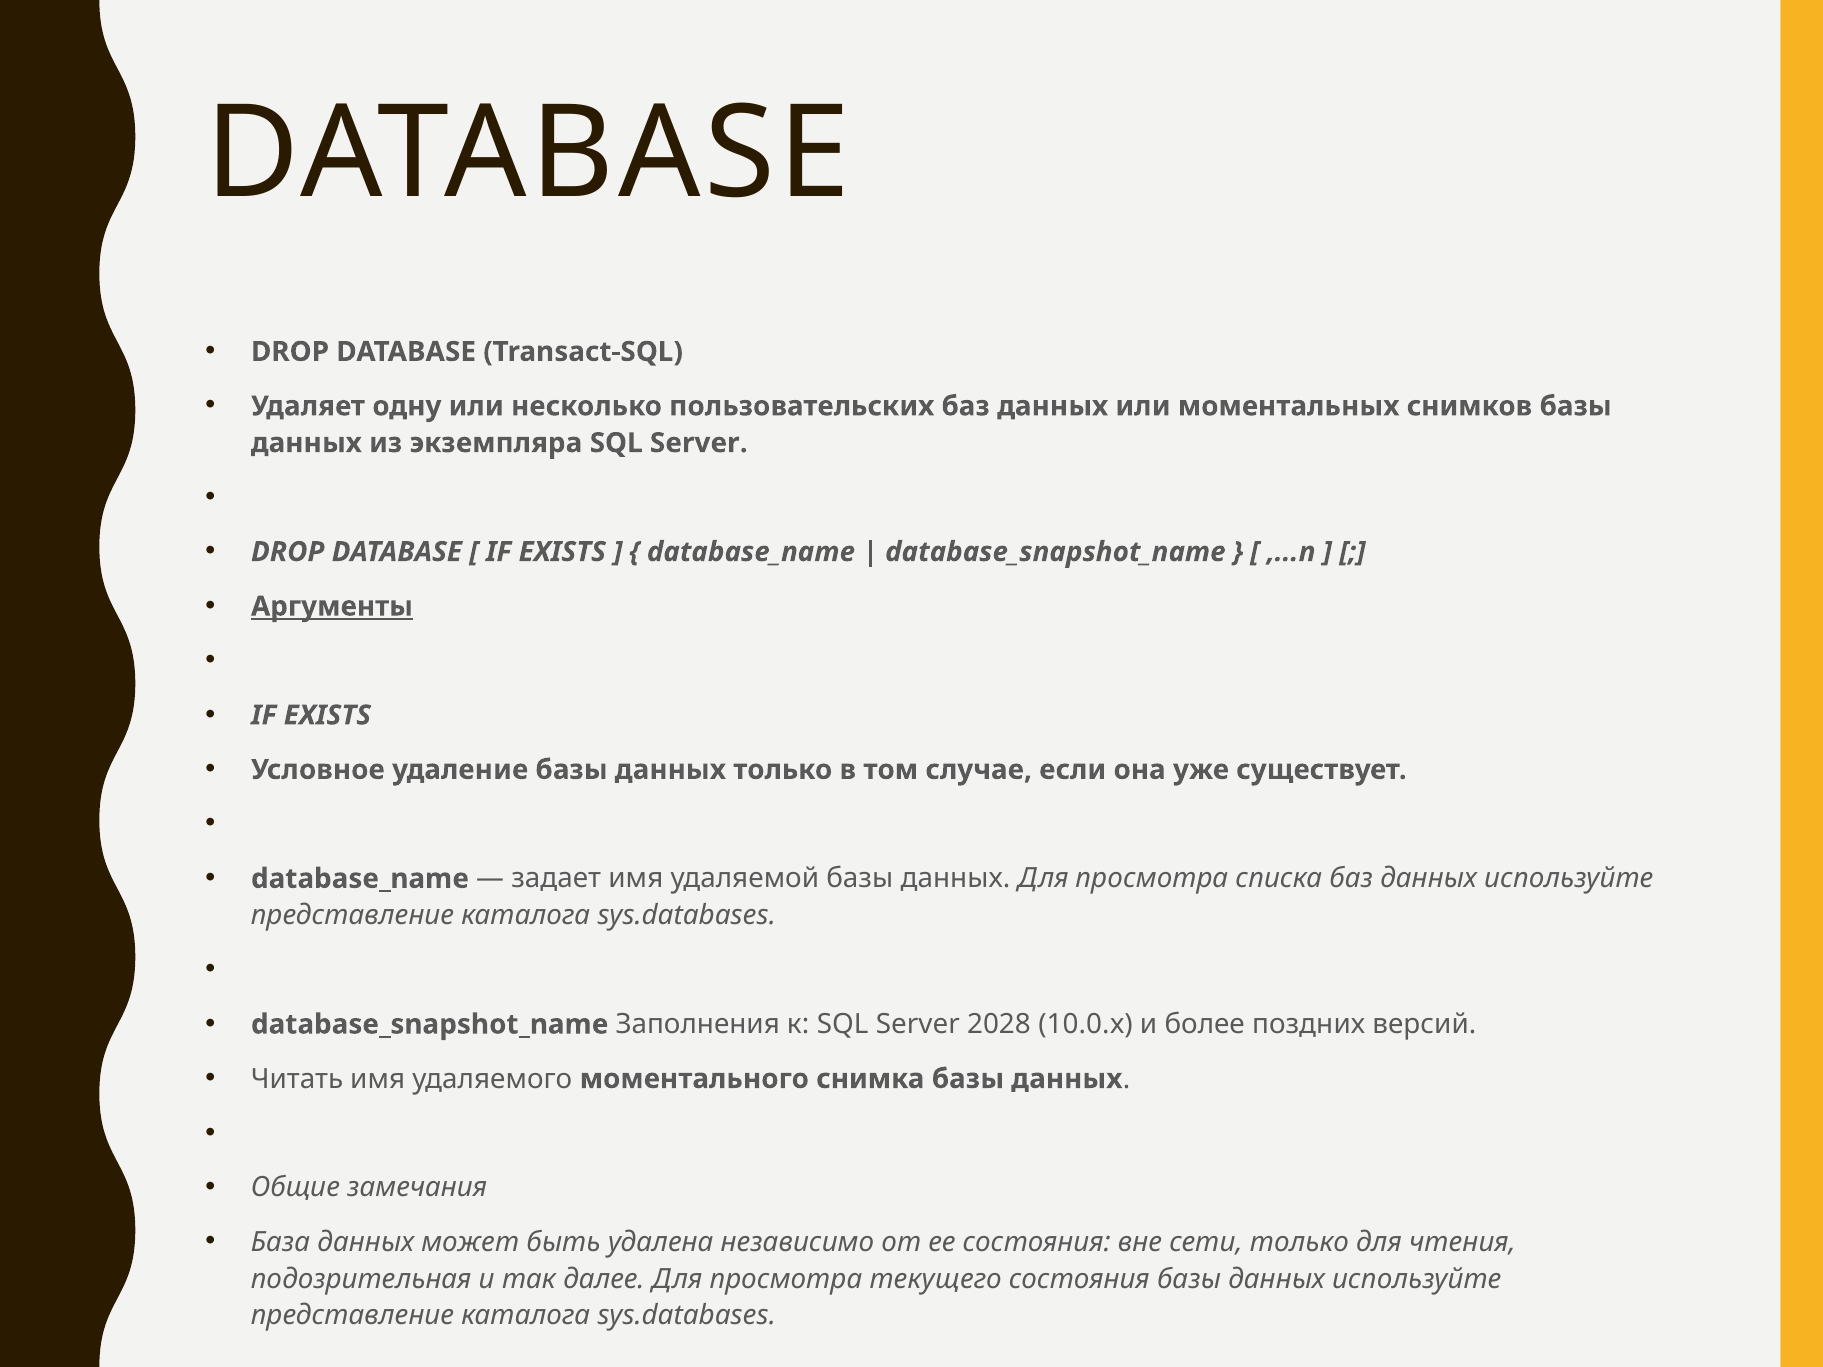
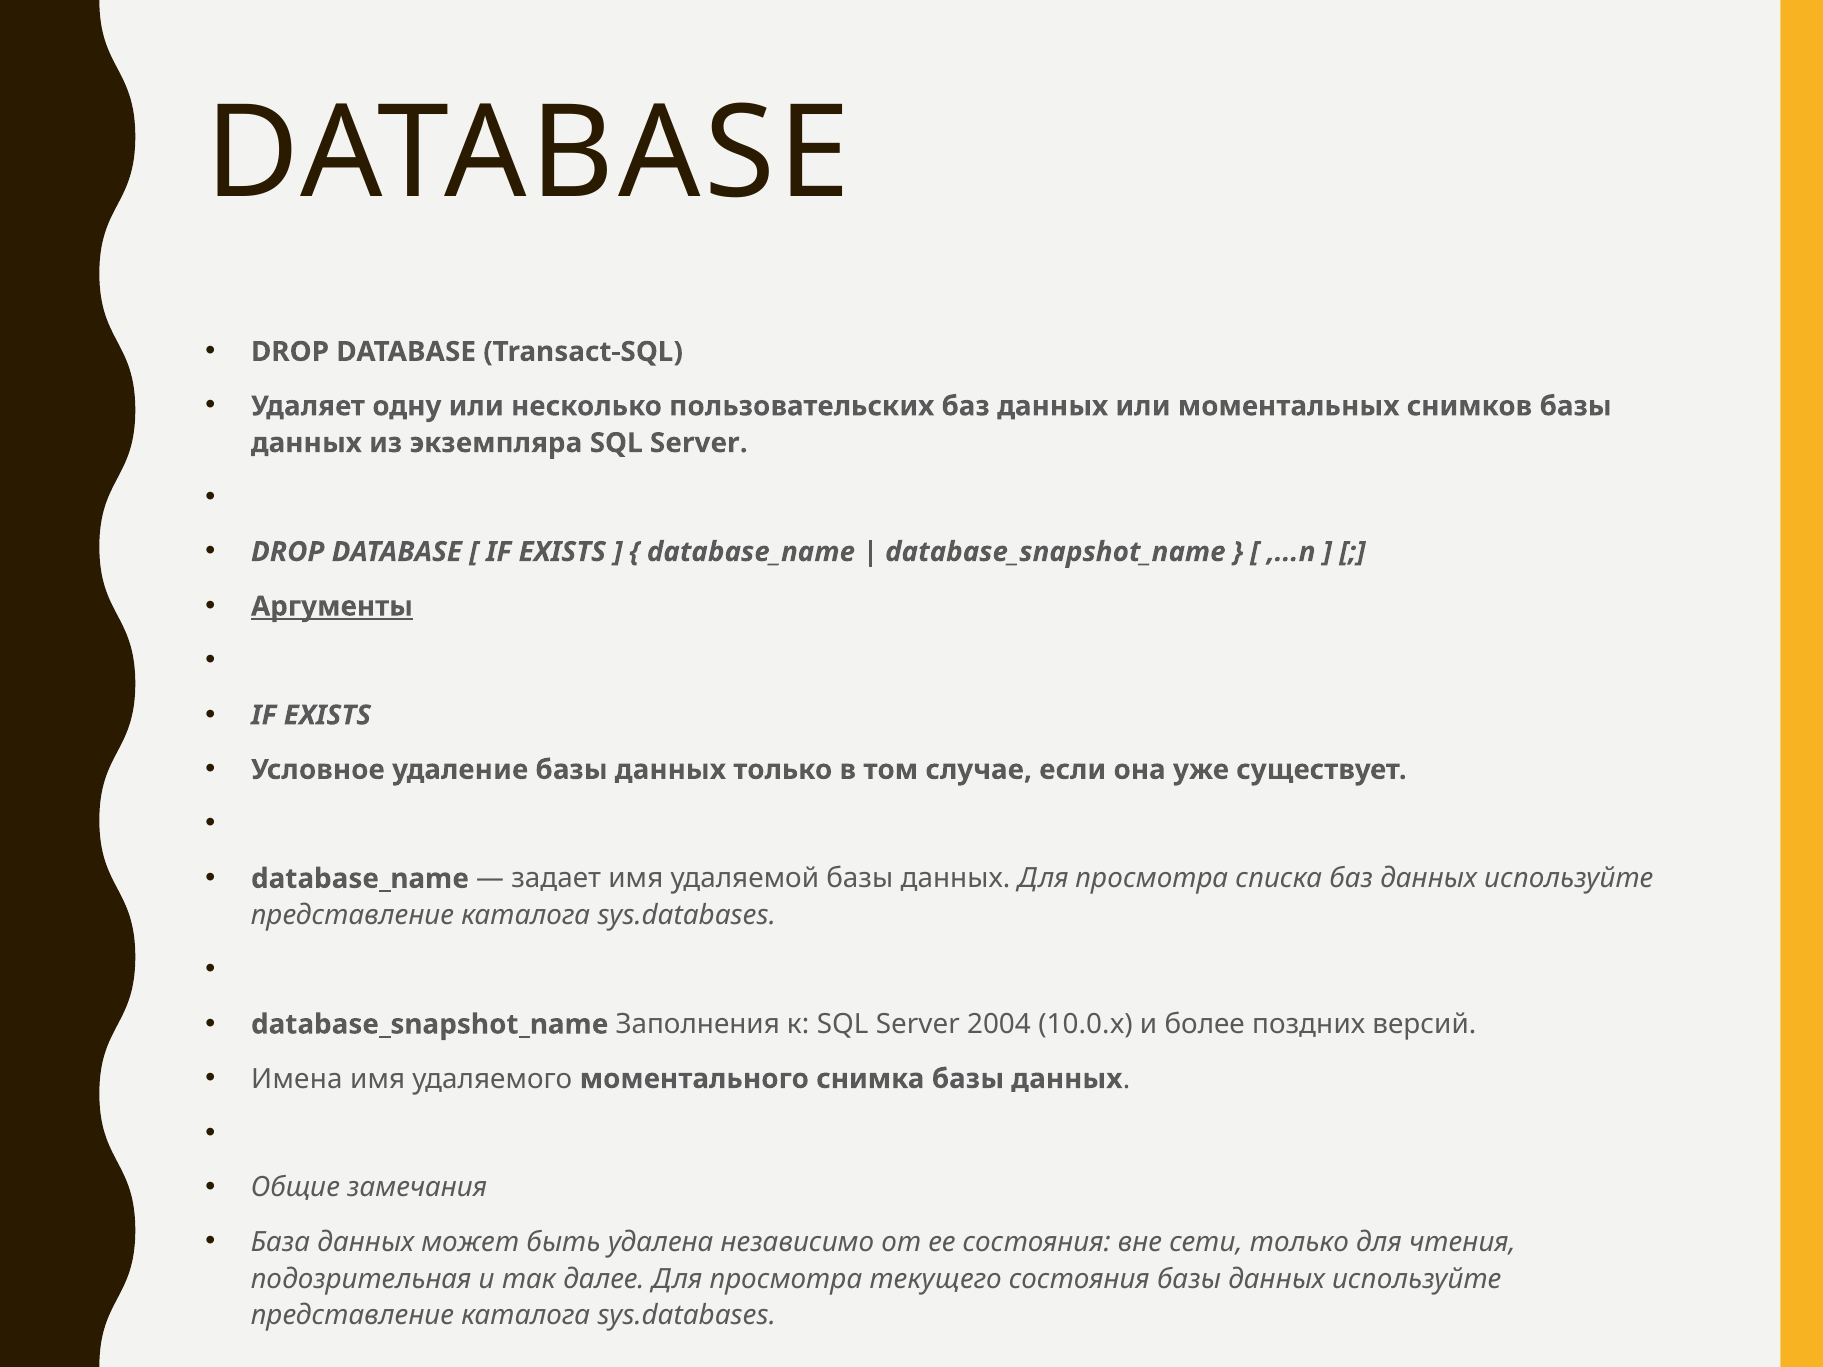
2028: 2028 -> 2004 (999, 1025)
Читать: Читать -> Имена (297, 1079)
